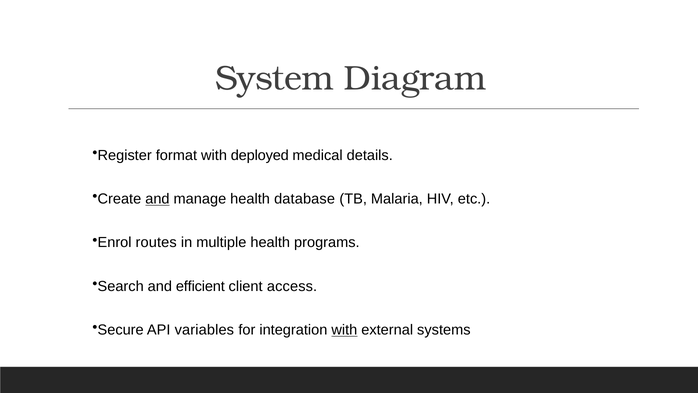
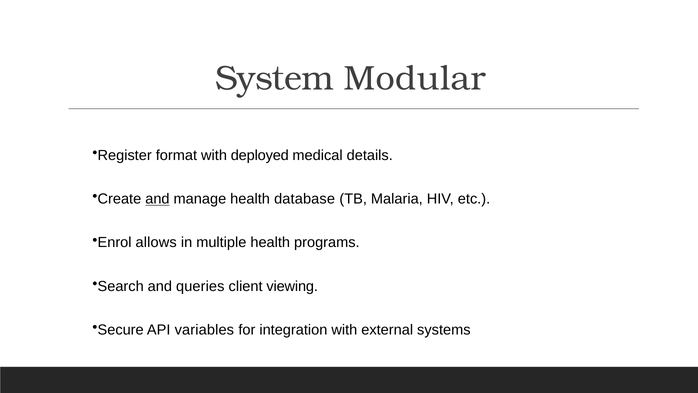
Diagram: Diagram -> Modular (415, 78)
routes: routes -> allows (156, 242)
efficient: efficient -> queries (200, 286)
access: access -> viewing (292, 286)
with underline: present -> none (344, 330)
